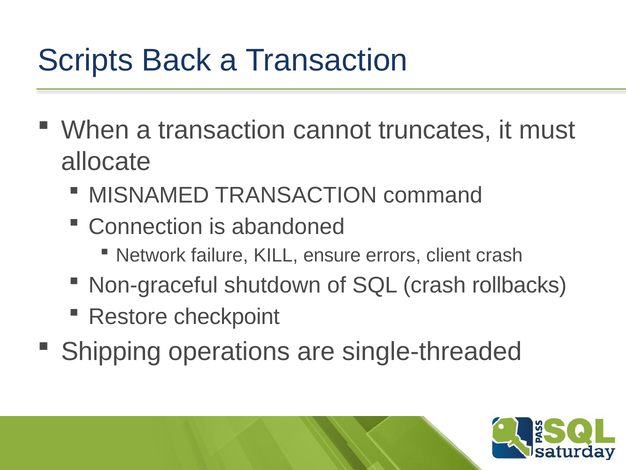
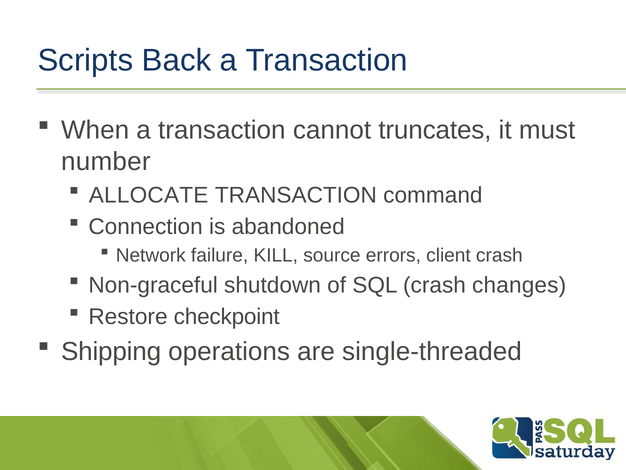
allocate: allocate -> number (106, 161)
MISNAMED: MISNAMED -> ALLOCATE (149, 195)
ensure: ensure -> source (332, 255)
rollbacks: rollbacks -> changes (519, 285)
